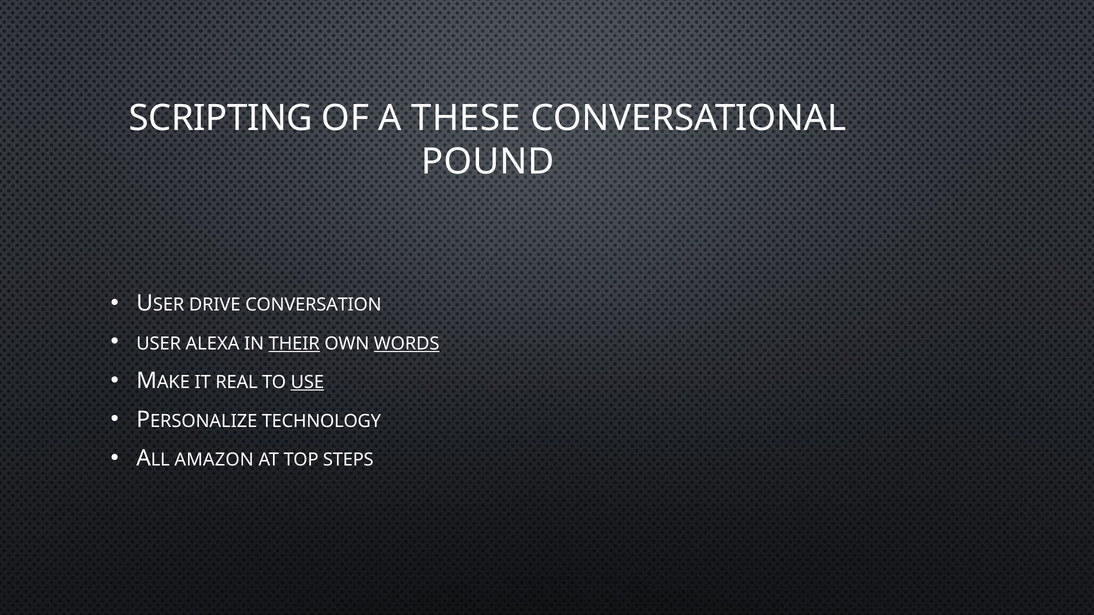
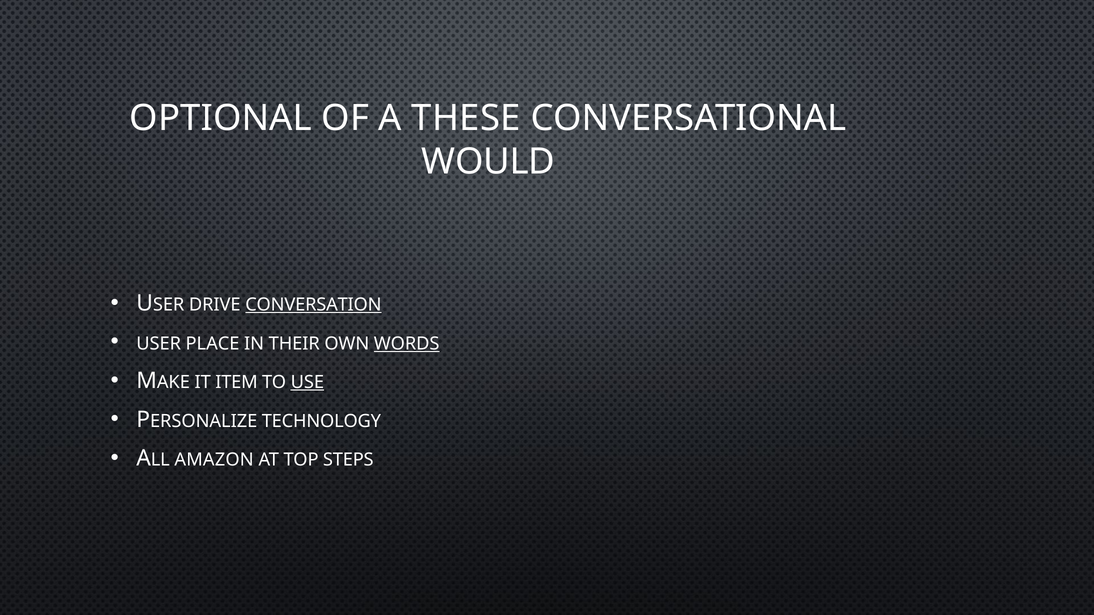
SCRIPTING: SCRIPTING -> OPTIONAL (221, 118)
POUND: POUND -> WOULD (488, 162)
CONVERSATION underline: none -> present (313, 305)
ALEXA: ALEXA -> PLACE (212, 344)
THEIR underline: present -> none (294, 344)
REAL: REAL -> ITEM (237, 383)
